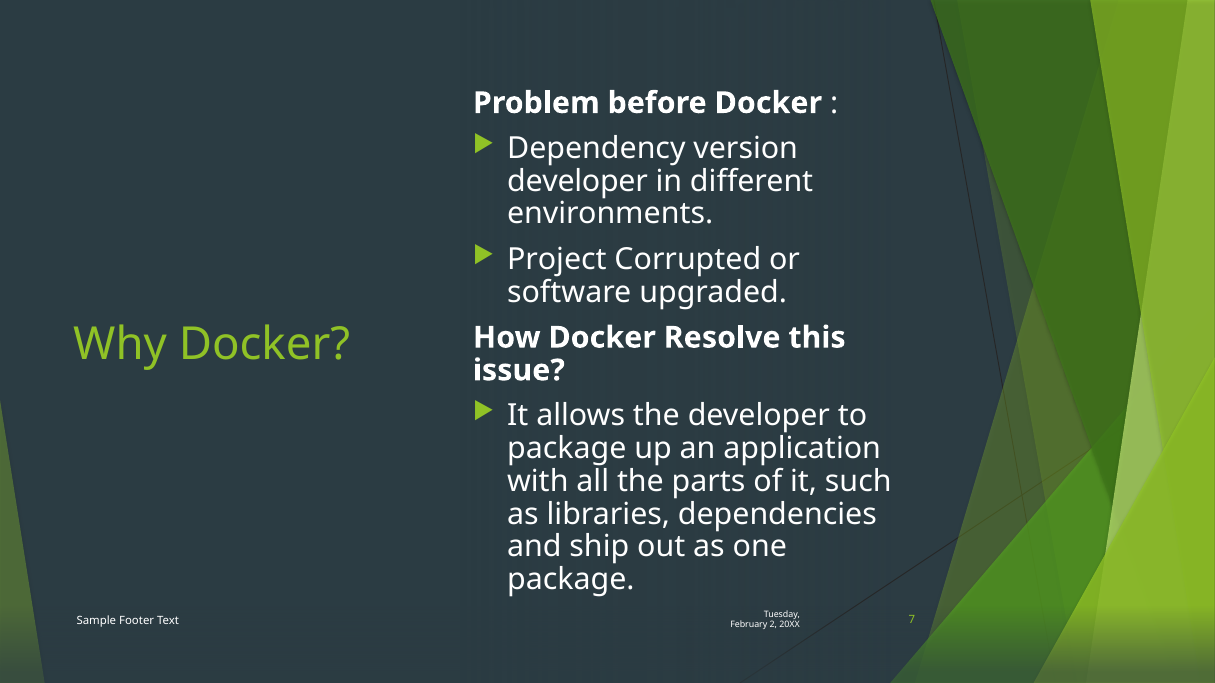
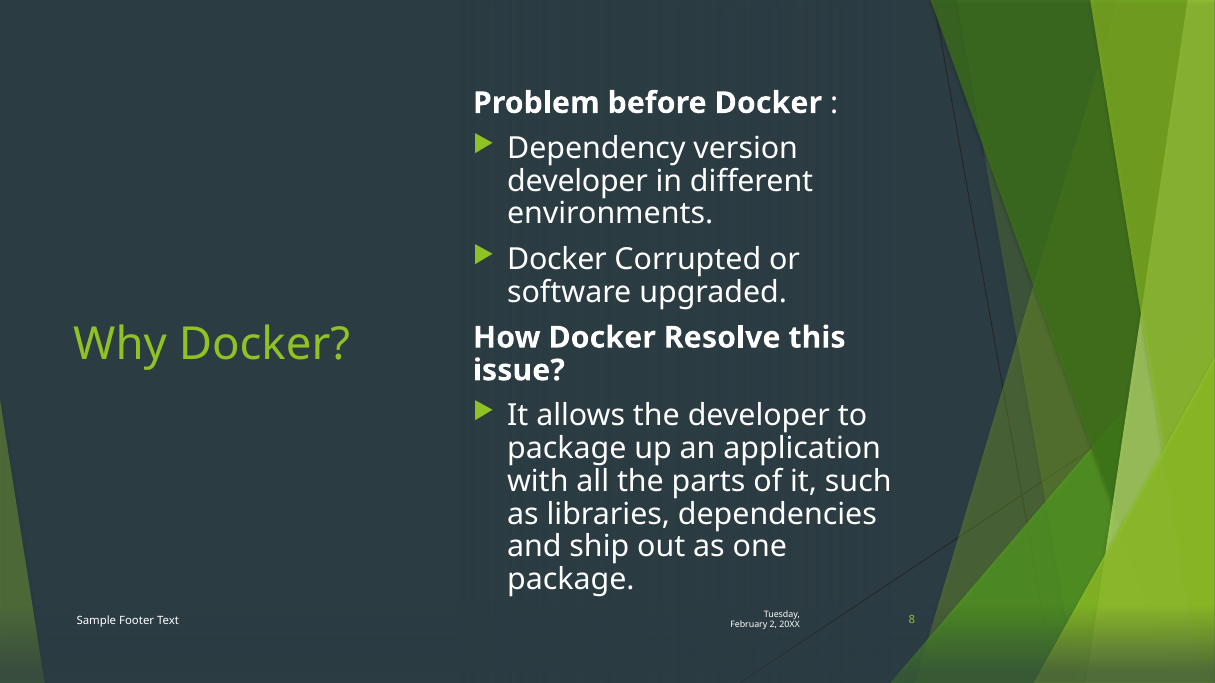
Project: Project -> Docker (557, 260)
7: 7 -> 8 (912, 620)
